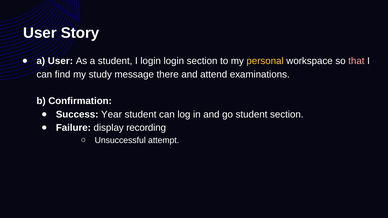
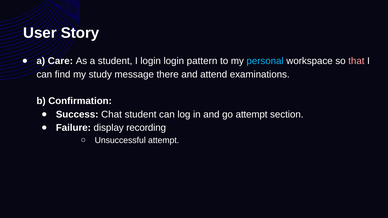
a User: User -> Care (60, 61)
login section: section -> pattern (202, 61)
personal colour: yellow -> light blue (265, 61)
Year: Year -> Chat (112, 115)
go student: student -> attempt (252, 115)
